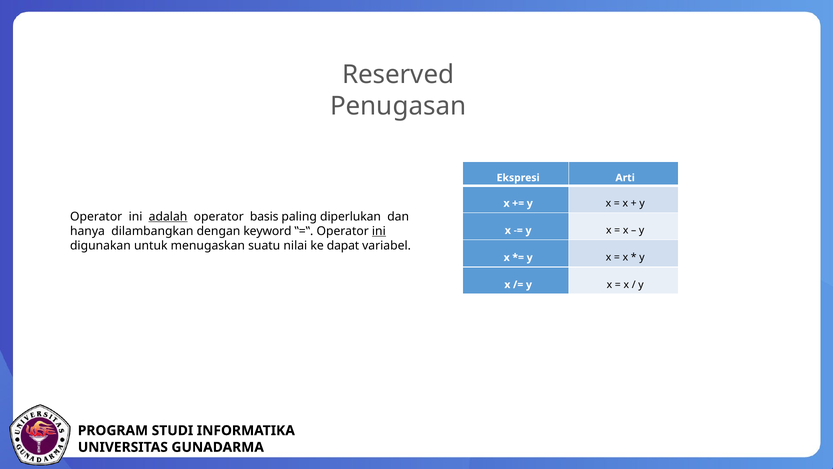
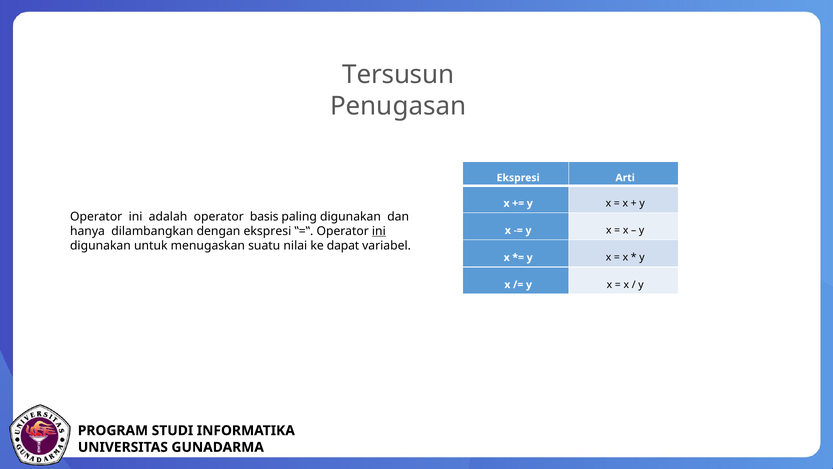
Reserved: Reserved -> Tersusun (398, 75)
adalah underline: present -> none (168, 216)
paling diperlukan: diperlukan -> digunakan (351, 216)
dengan keyword: keyword -> ekspresi (267, 231)
